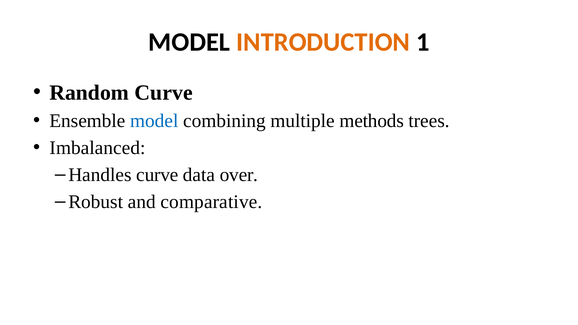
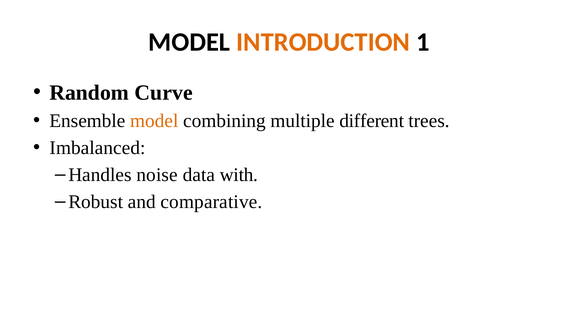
model colour: blue -> orange (154, 121)
methods: methods -> different (372, 121)
Handles curve: curve -> noise (157, 175)
over: over -> with (239, 175)
